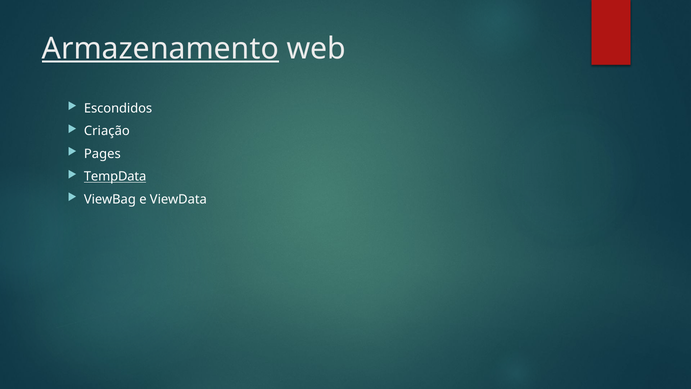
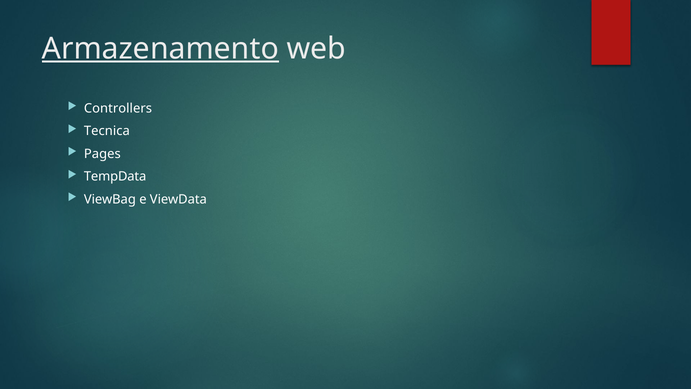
Escondidos: Escondidos -> Controllers (118, 108)
Criação: Criação -> Tecnica (107, 131)
TempData underline: present -> none (115, 177)
